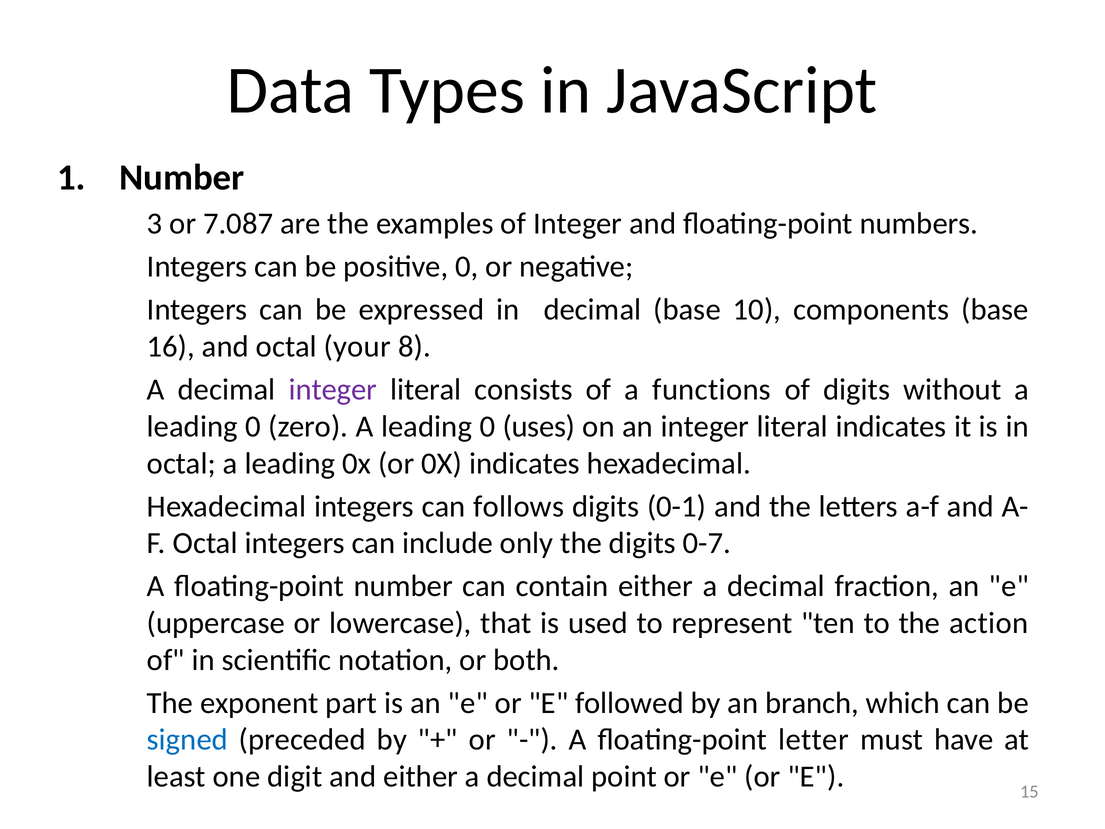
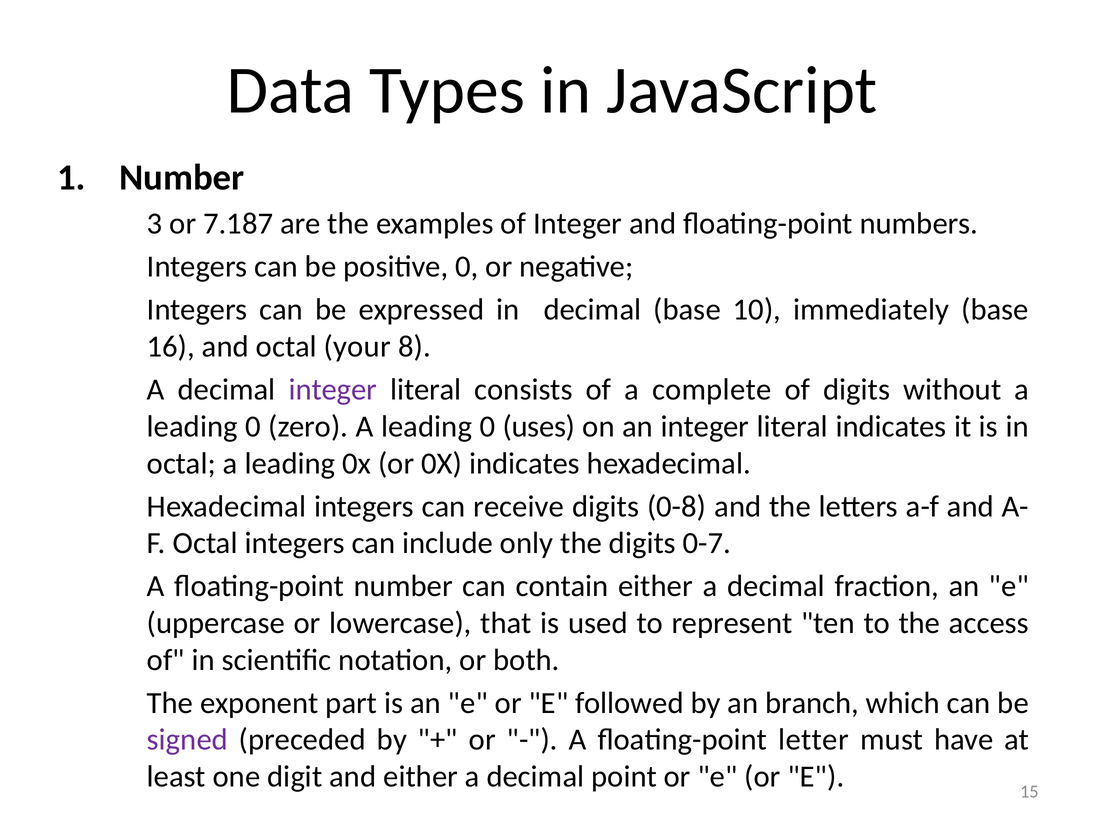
7.087: 7.087 -> 7.187 (238, 224)
components: components -> immediately (871, 310)
functions: functions -> complete (712, 390)
follows: follows -> receive (519, 506)
0-1: 0-1 -> 0-8 (677, 506)
action: action -> access (989, 623)
signed colour: blue -> purple (187, 740)
